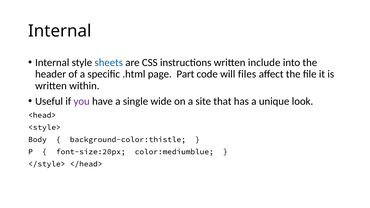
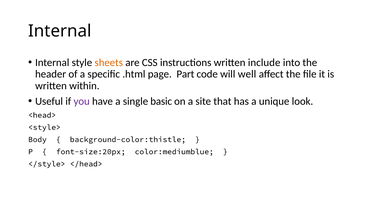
sheets colour: blue -> orange (109, 63)
files: files -> well (247, 74)
wide: wide -> basic (161, 101)
